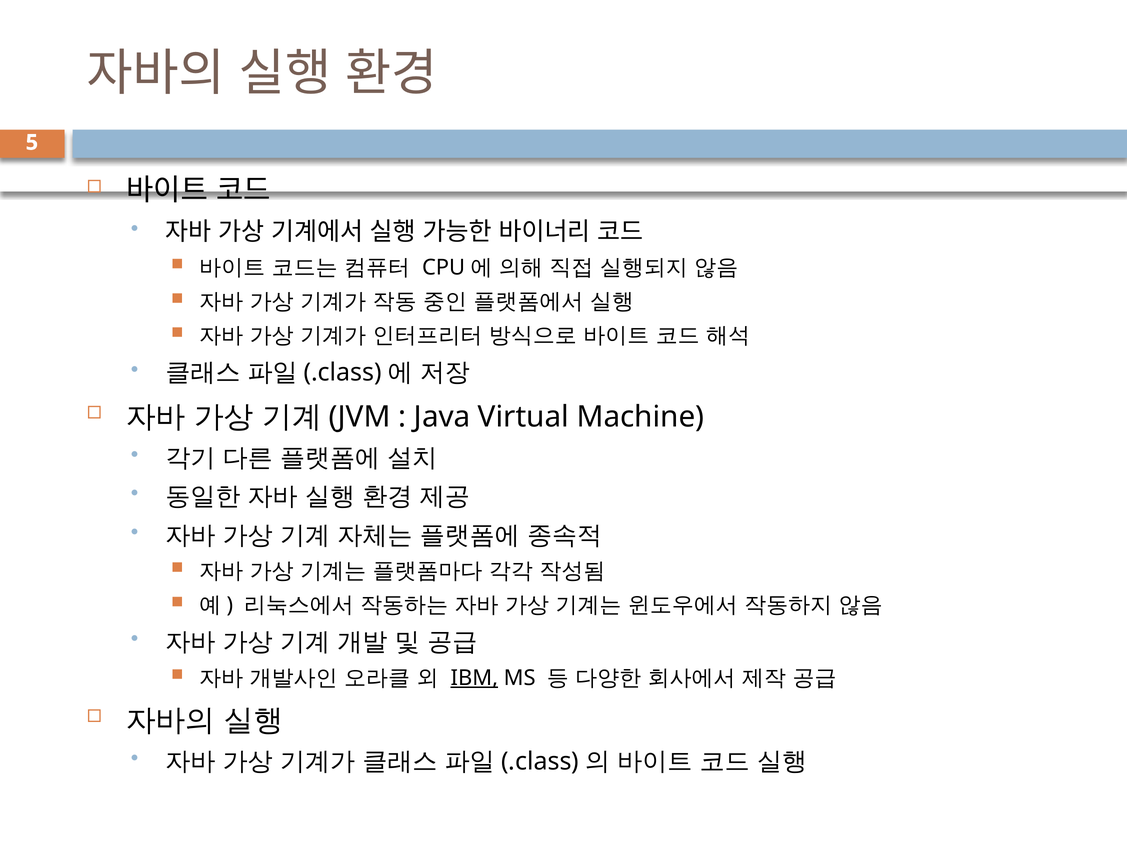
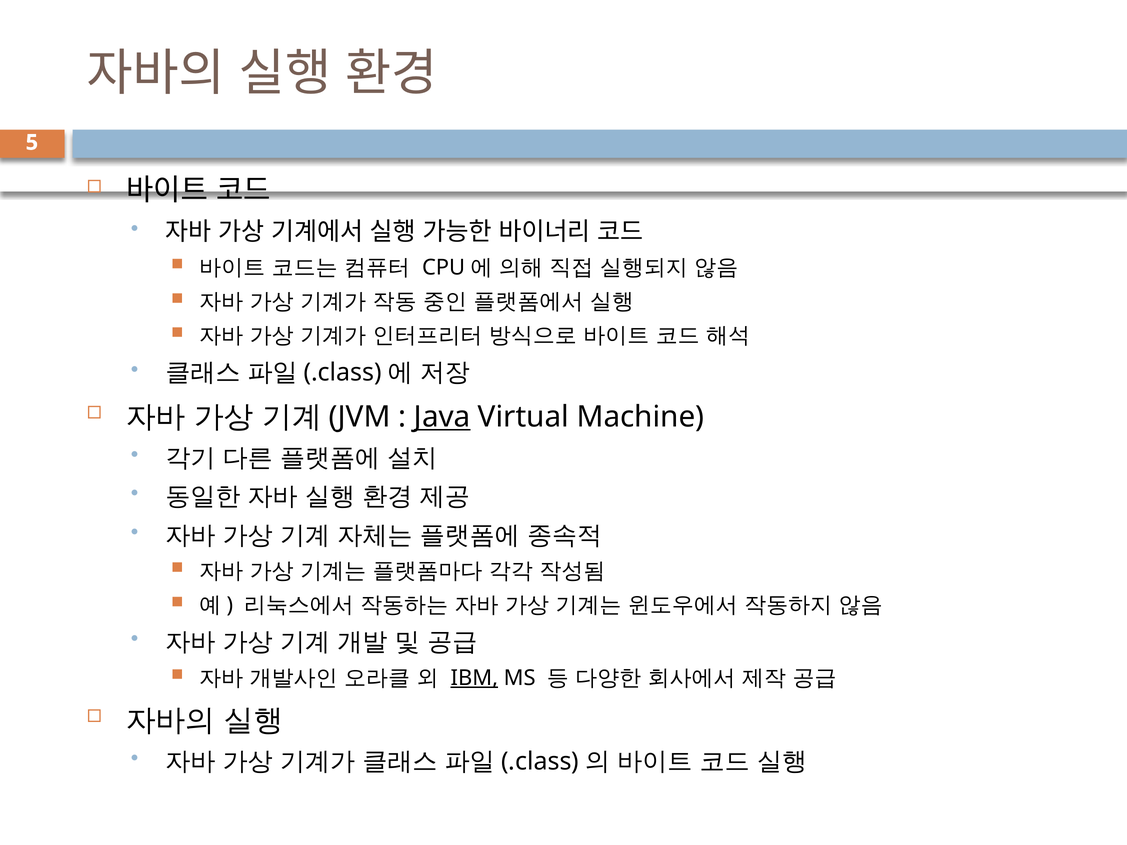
Java underline: none -> present (442, 417)
